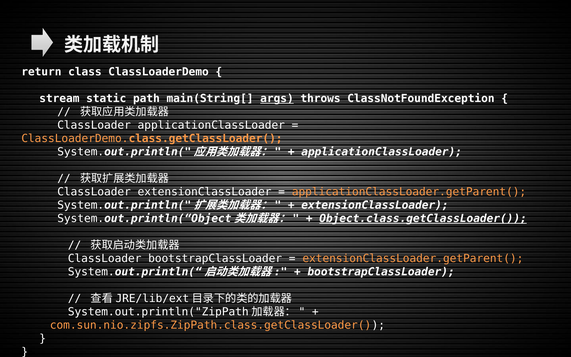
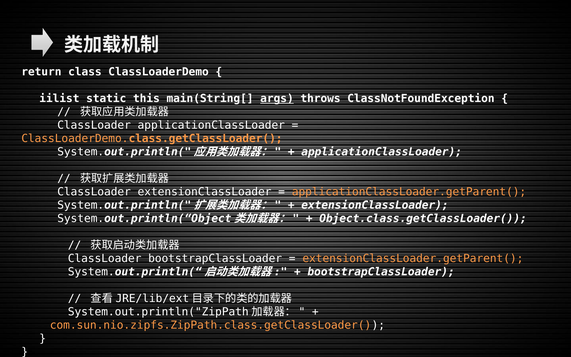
stream: stream -> iilist (59, 98)
path: path -> this (146, 98)
Object.class.getClassLoader( underline: present -> none (423, 218)
